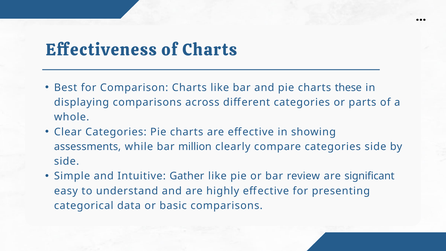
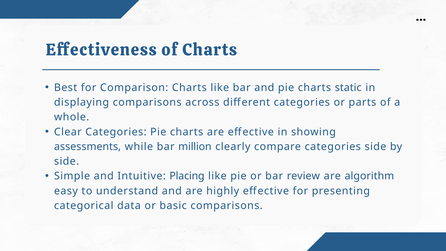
these: these -> static (348, 88)
Gather: Gather -> Placing (187, 176)
significant: significant -> algorithm (369, 176)
